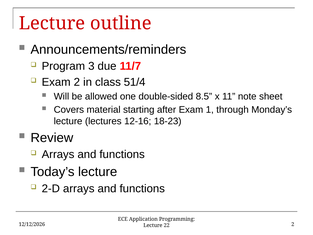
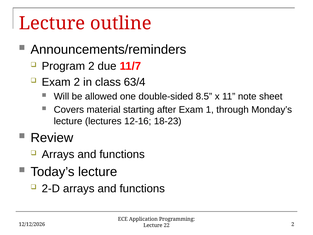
Program 3: 3 -> 2 (91, 66)
51/4: 51/4 -> 63/4 (135, 82)
